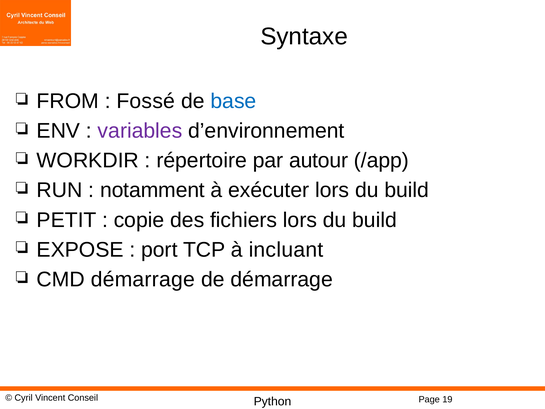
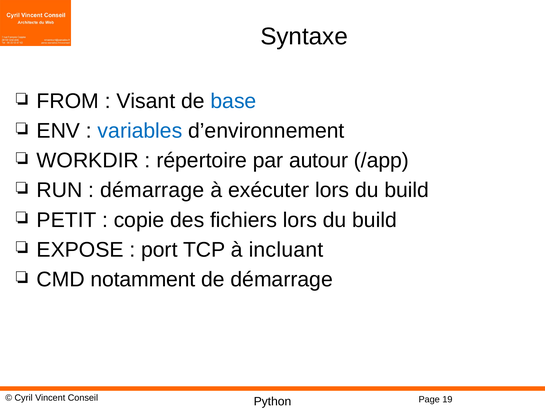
Fossé: Fossé -> Visant (146, 101)
variables colour: purple -> blue (140, 131)
notamment: notamment -> démarrage (152, 190)
CMD démarrage: démarrage -> notamment (143, 279)
